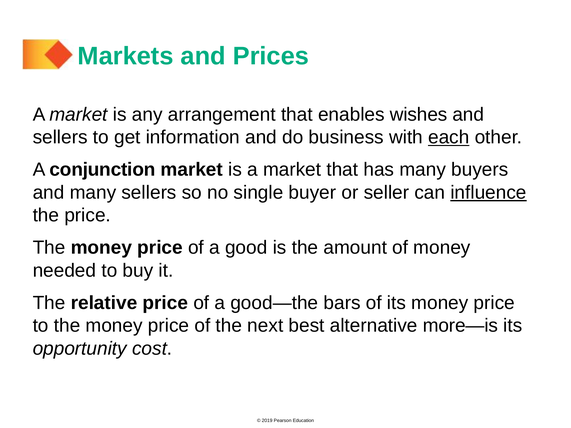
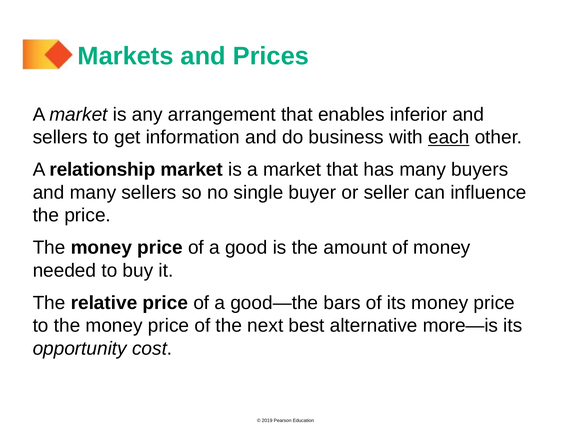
wishes: wishes -> inferior (419, 115)
conjunction: conjunction -> relationship (102, 170)
influence underline: present -> none (489, 193)
